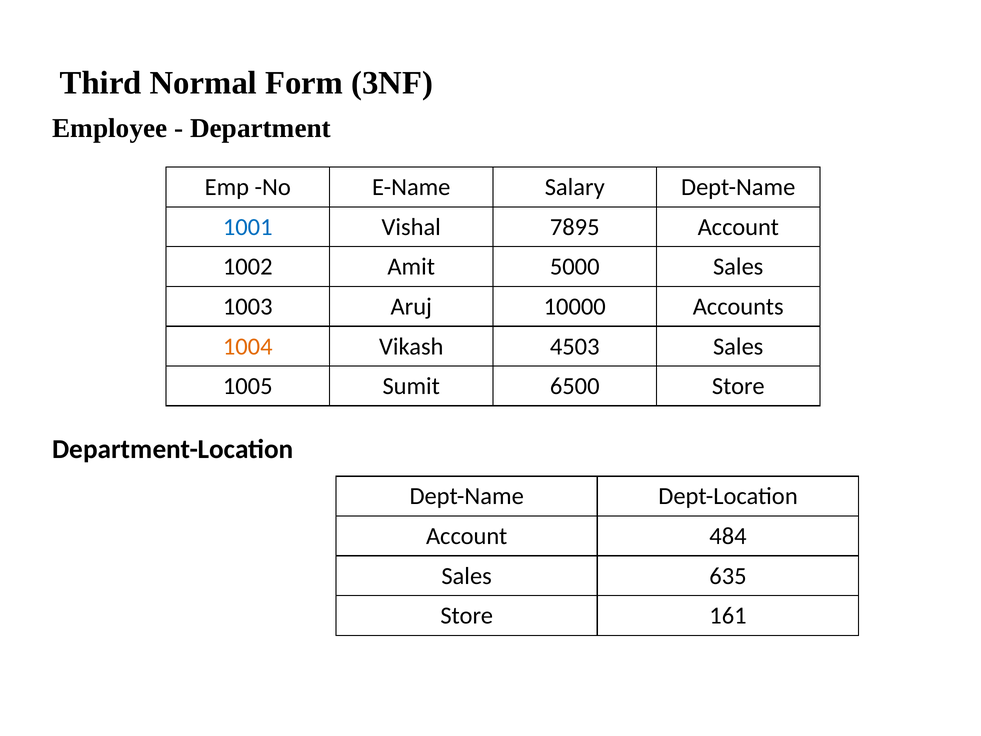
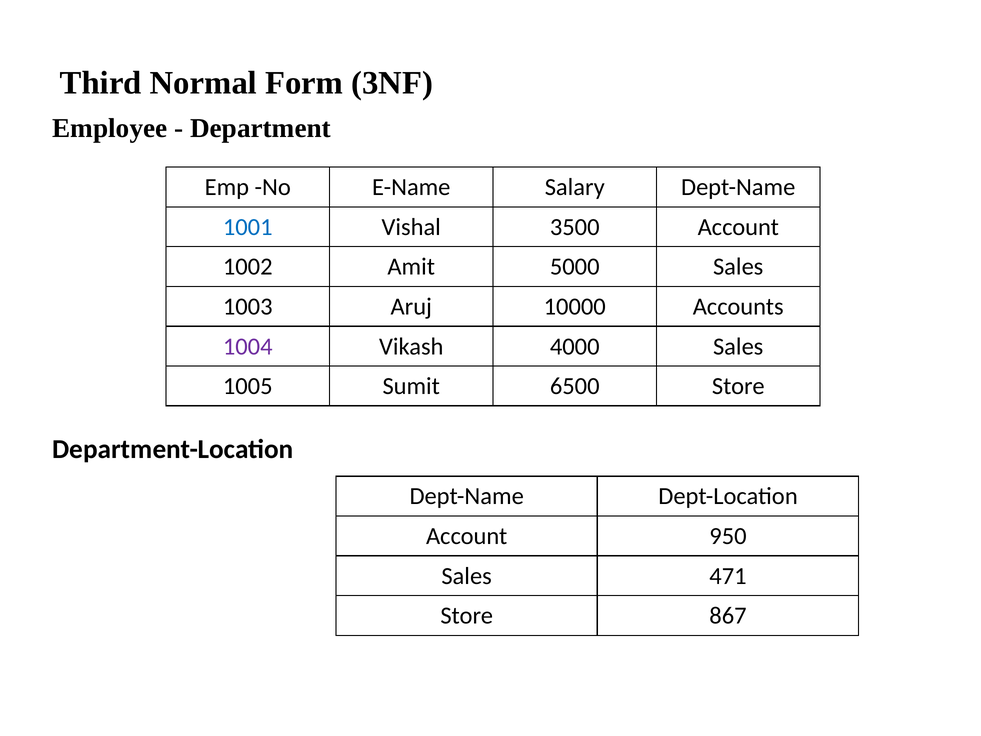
7895: 7895 -> 3500 (575, 227)
1004 colour: orange -> purple (248, 346)
4503: 4503 -> 4000 (575, 346)
484: 484 -> 950 (728, 536)
635: 635 -> 471 (728, 576)
161: 161 -> 867 (728, 616)
